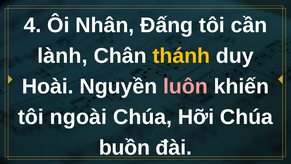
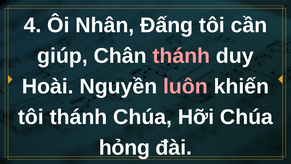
lành: lành -> giúp (62, 56)
thánh colour: yellow -> pink (181, 56)
tôi ngoài: ngoài -> thánh (78, 117)
buồn: buồn -> hỏng (124, 147)
